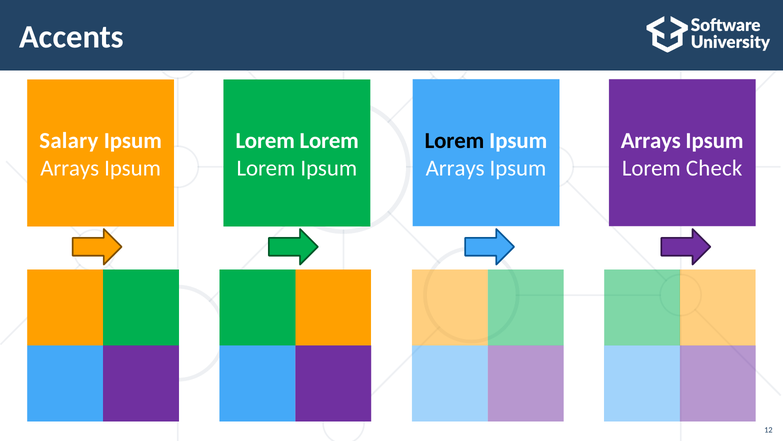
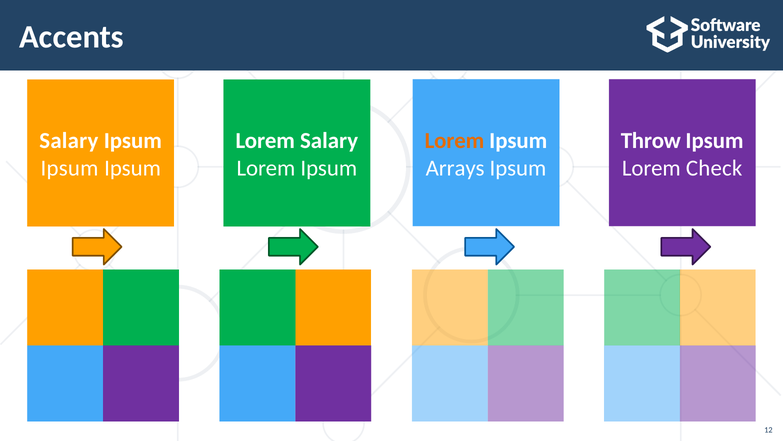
Lorem colour: black -> orange (454, 140)
Arrays: Arrays -> Throw (651, 140)
Lorem: Lorem -> Salary (329, 141)
Arrays: Arrays -> Ipsum (70, 168)
